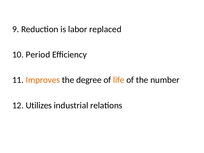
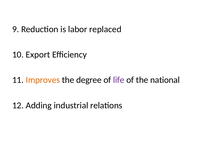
Period: Period -> Export (38, 55)
life colour: orange -> purple (119, 80)
number: number -> national (165, 80)
Utilizes: Utilizes -> Adding (39, 105)
